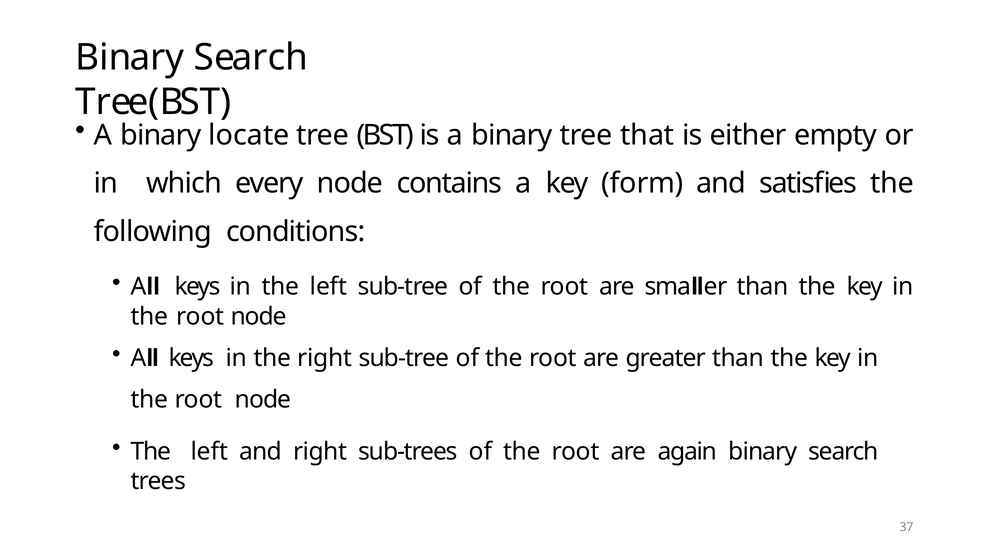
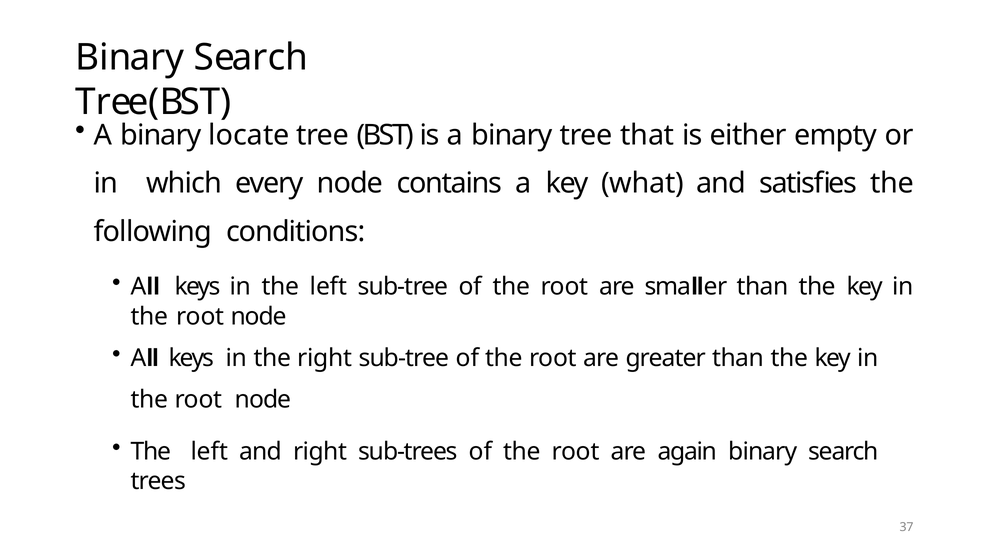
form: form -> what (643, 184)
